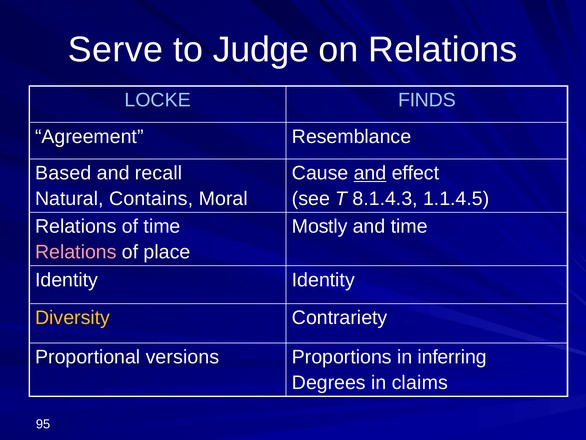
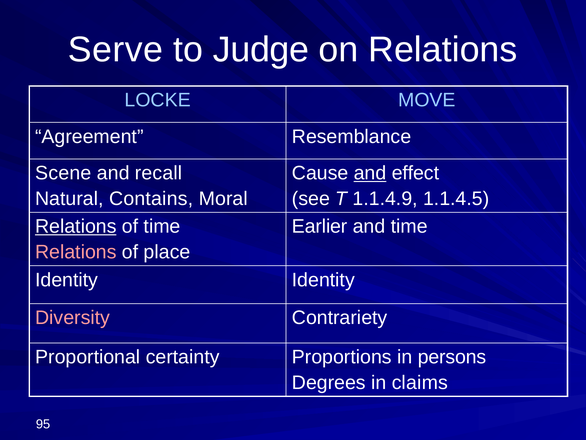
FINDS: FINDS -> MOVE (427, 100)
Based: Based -> Scene (63, 173)
8.1.4.3: 8.1.4.3 -> 1.1.4.9 (385, 199)
Relations underline: none -> present (76, 226)
Mostly: Mostly -> Earlier (320, 226)
Diversity colour: yellow -> pink (73, 317)
versions: versions -> certainty (183, 357)
inferring: inferring -> persons (452, 357)
